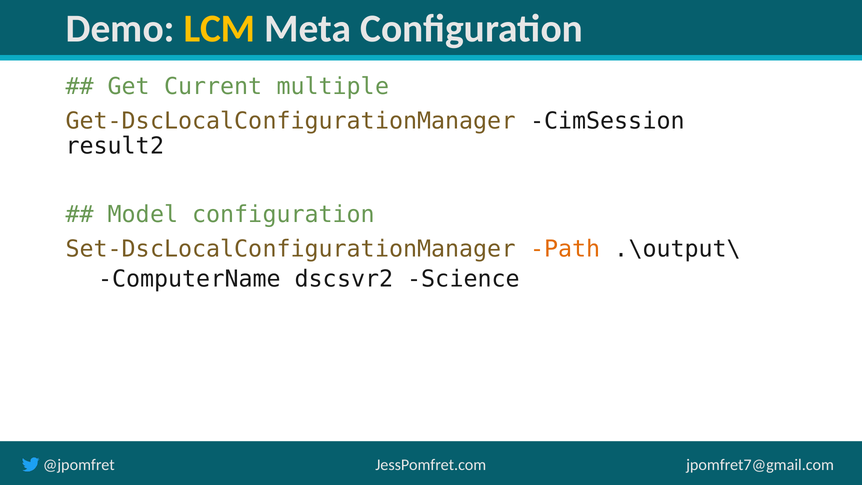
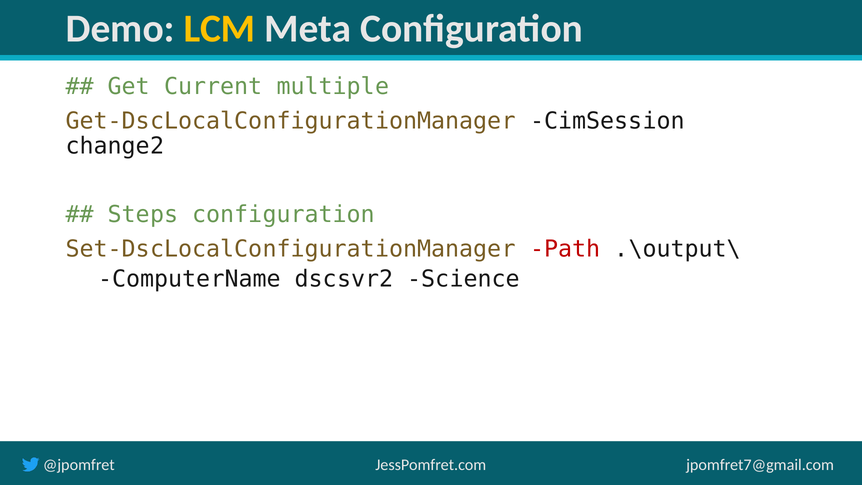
result2: result2 -> change2 (115, 146)
Model: Model -> Steps (143, 215)
Path colour: orange -> red (565, 249)
